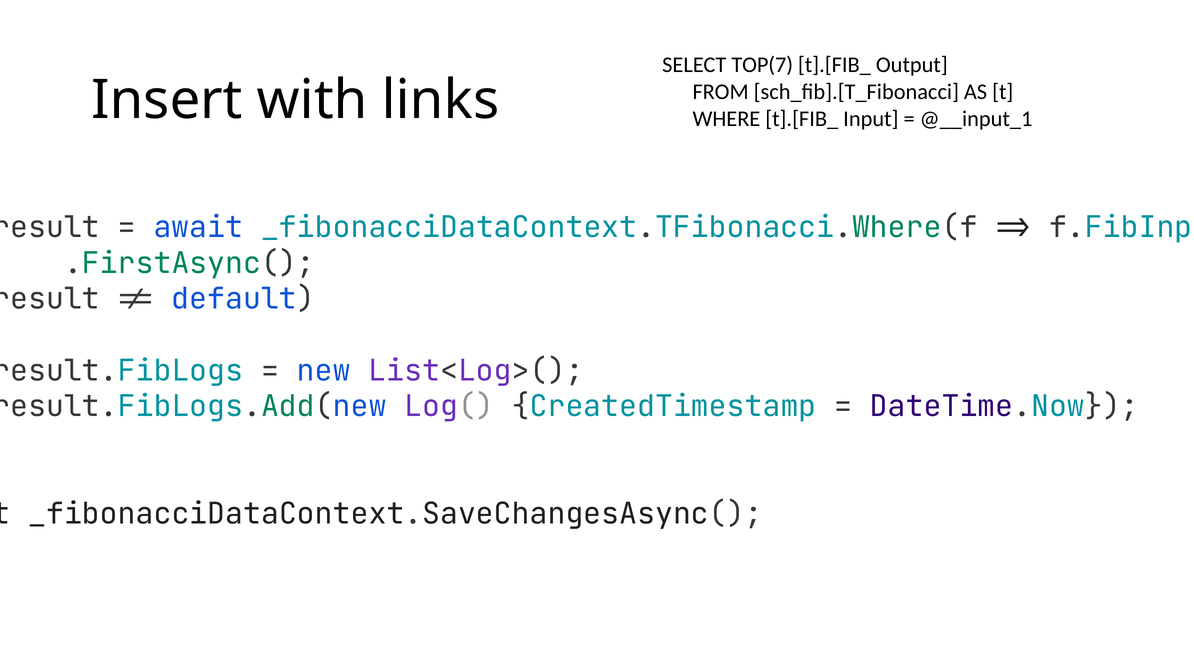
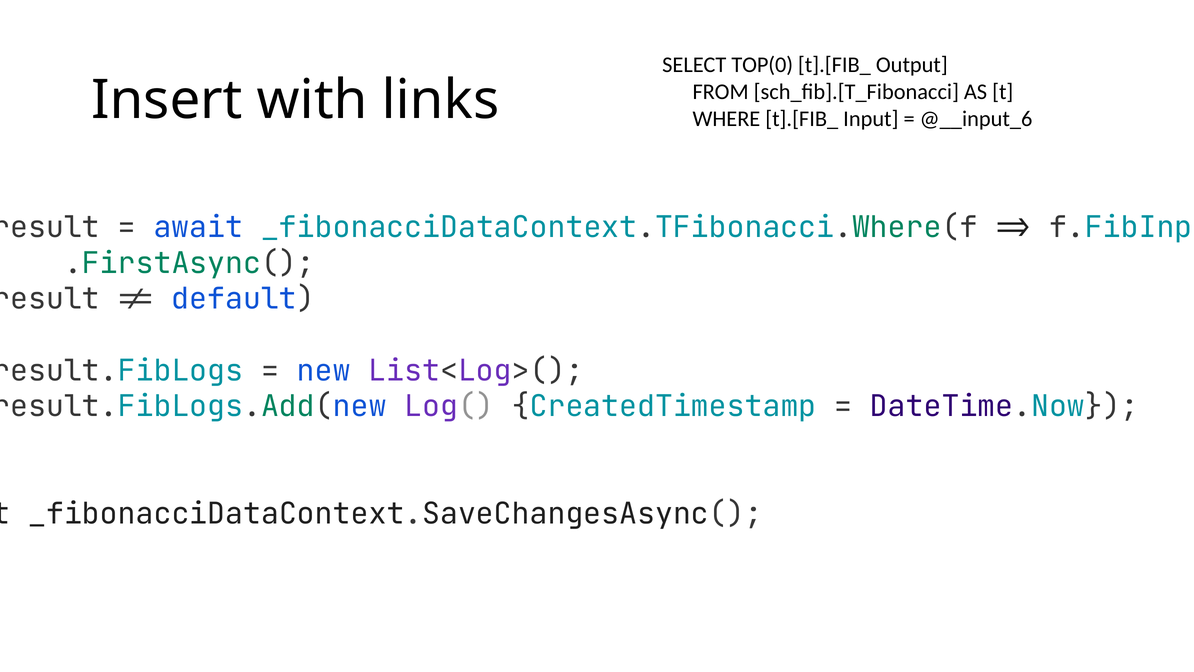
TOP(7: TOP(7 -> TOP(0 (762, 65)
@__input_1: @__input_1 -> @__input_6 (976, 119)
